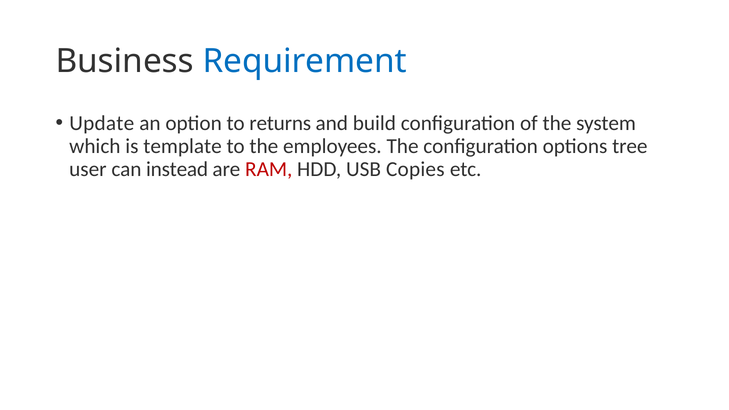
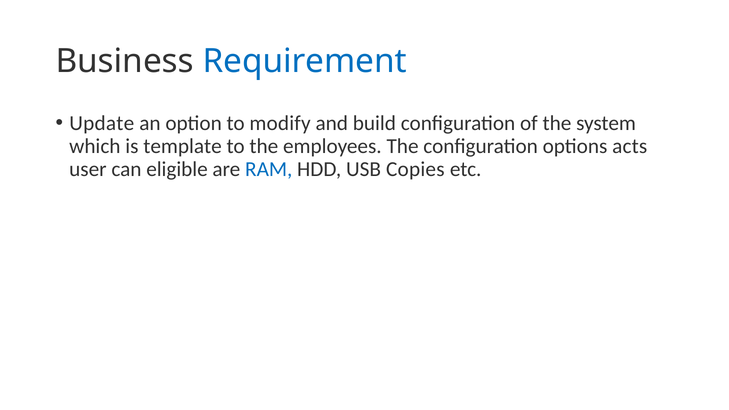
returns: returns -> modify (280, 123)
tree: tree -> acts (630, 146)
instead: instead -> eligible (177, 169)
RAM colour: red -> blue (269, 169)
